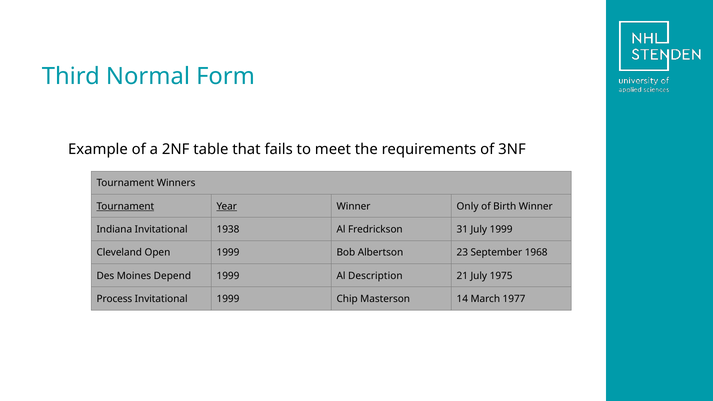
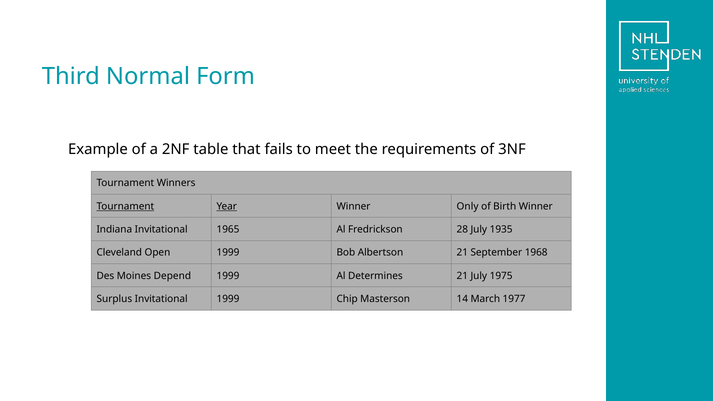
1938: 1938 -> 1965 (228, 230)
31: 31 -> 28 (462, 230)
July 1999: 1999 -> 1935 (501, 230)
Albertson 23: 23 -> 21 (462, 253)
Description: Description -> Determines (375, 276)
Process: Process -> Surplus (114, 299)
